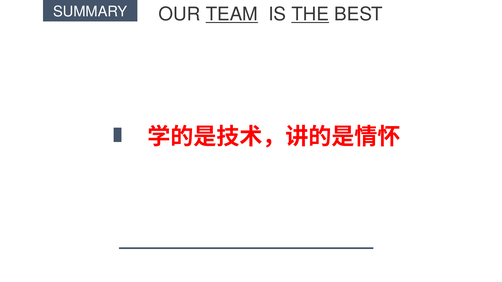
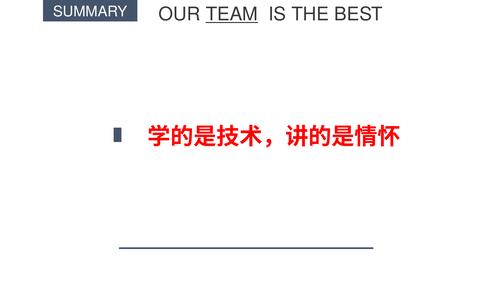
THE underline: present -> none (310, 14)
